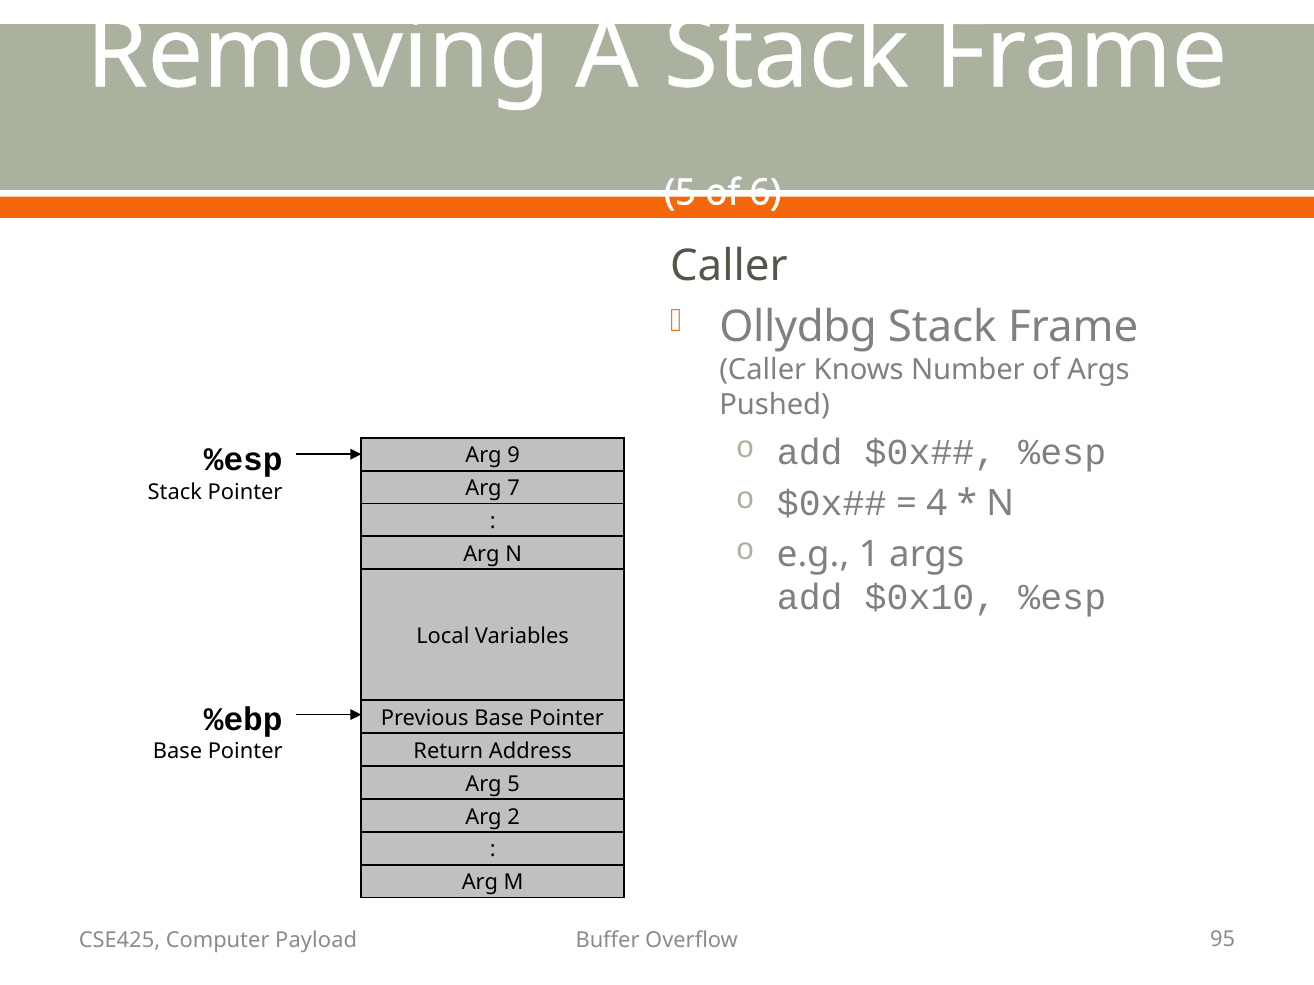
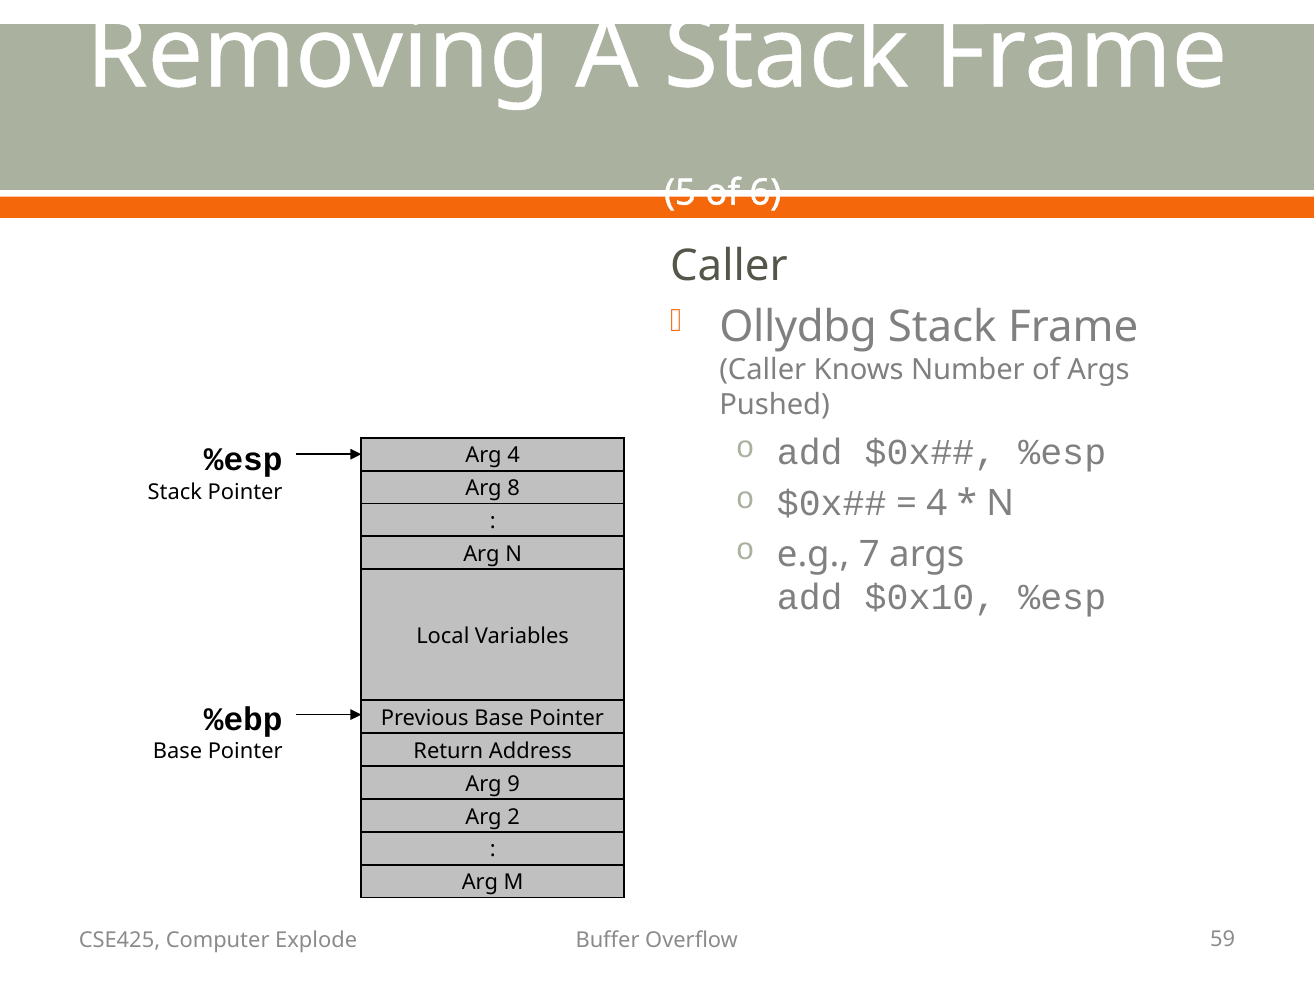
Arg 9: 9 -> 4 (514, 456)
7: 7 -> 8 (514, 489)
1: 1 -> 7 (869, 554)
Arg 5: 5 -> 9 (514, 784)
Payload: Payload -> Explode (316, 941)
95: 95 -> 59 (1223, 939)
